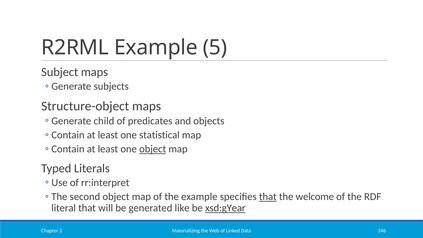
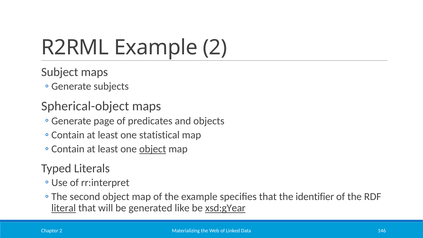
Example 5: 5 -> 2 (215, 47)
Structure-object: Structure-object -> Spherical-object (85, 106)
child: child -> page (104, 121)
that underline: present -> none (268, 197)
welcome: welcome -> identifier (315, 197)
literal underline: none -> present (64, 208)
